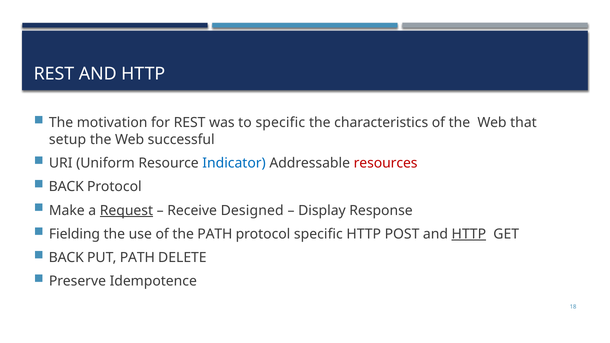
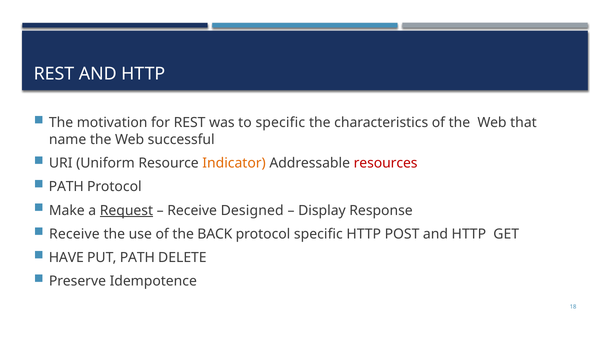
setup: setup -> name (68, 140)
Indicator colour: blue -> orange (234, 163)
BACK: BACK -> PATH (66, 187)
Fielding: Fielding -> Receive (74, 234)
the PATH: PATH -> BACK (215, 234)
HTTP underline: present -> none (469, 234)
BACK: BACK -> HAVE (66, 258)
